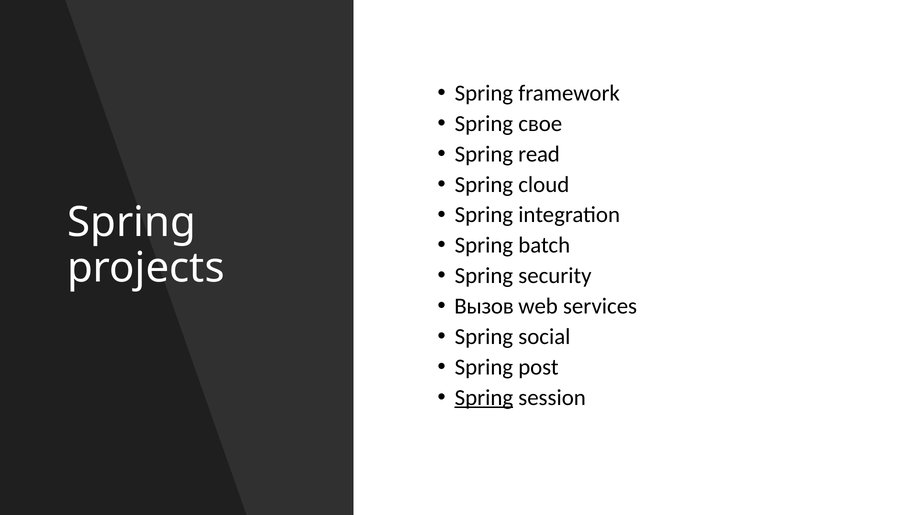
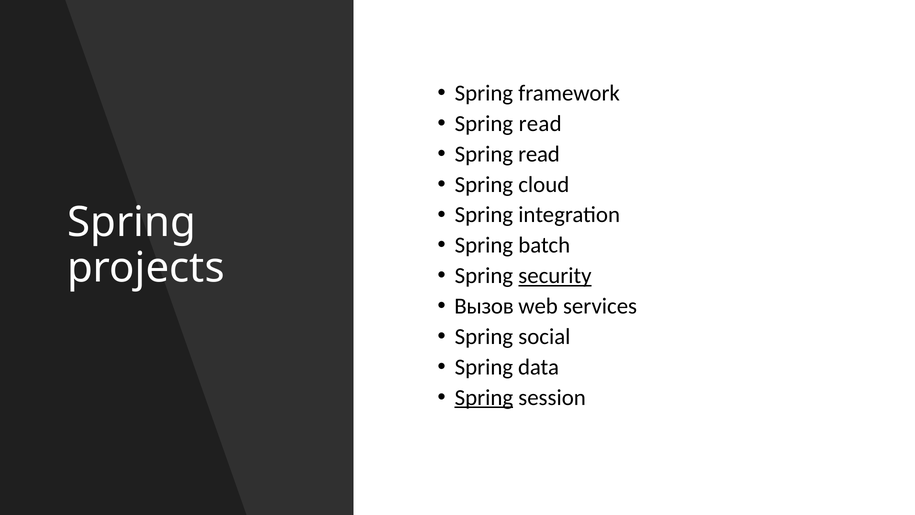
свое: свое -> read (540, 124)
security underline: none -> present (555, 276)
post: post -> data (539, 367)
